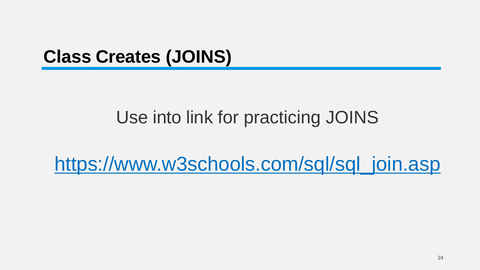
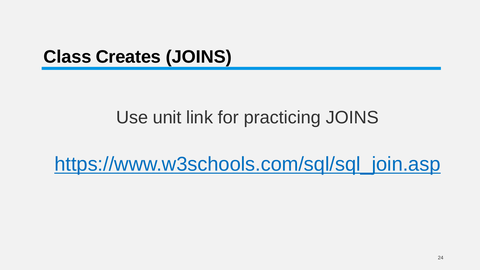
into: into -> unit (167, 117)
